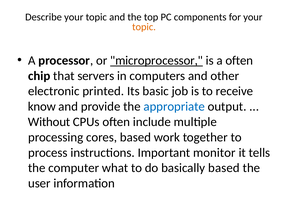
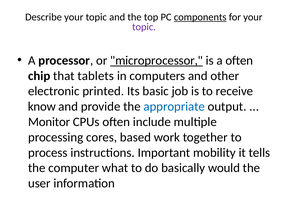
components underline: none -> present (200, 17)
topic colour: orange -> purple (144, 27)
servers: servers -> tablets (96, 76)
Without: Without -> Monitor (49, 122)
monitor: monitor -> mobility (214, 153)
basically based: based -> would (224, 168)
